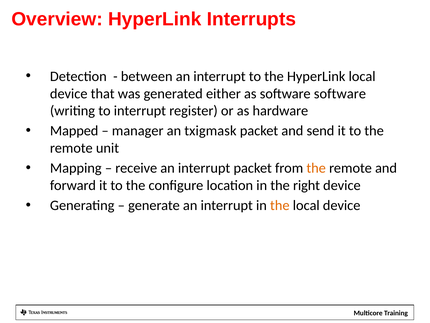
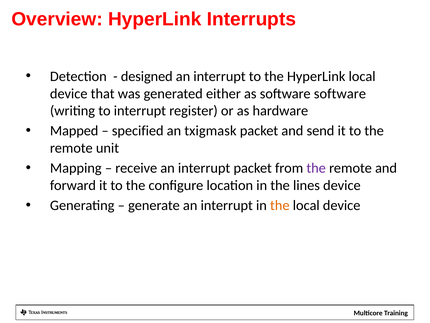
between: between -> designed (147, 76)
manager: manager -> specified (138, 131)
the colour: orange -> purple (316, 168)
right: right -> lines (306, 185)
